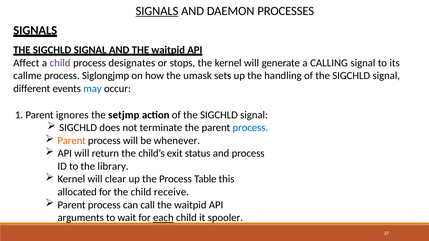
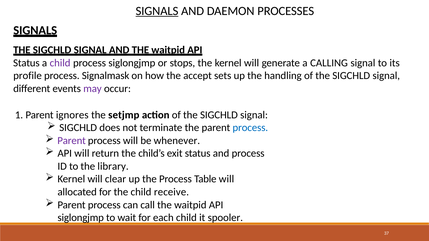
Affect: Affect -> Status (26, 63)
process designates: designates -> siglongjmp (132, 63)
callme: callme -> profile (28, 76)
Siglongjmp: Siglongjmp -> Signalmask (106, 76)
umask: umask -> accept (198, 76)
may colour: blue -> purple (92, 89)
Parent colour: orange -> purple (72, 141)
Table this: this -> will (226, 179)
arguments: arguments -> siglongjmp (81, 218)
each underline: present -> none (163, 218)
